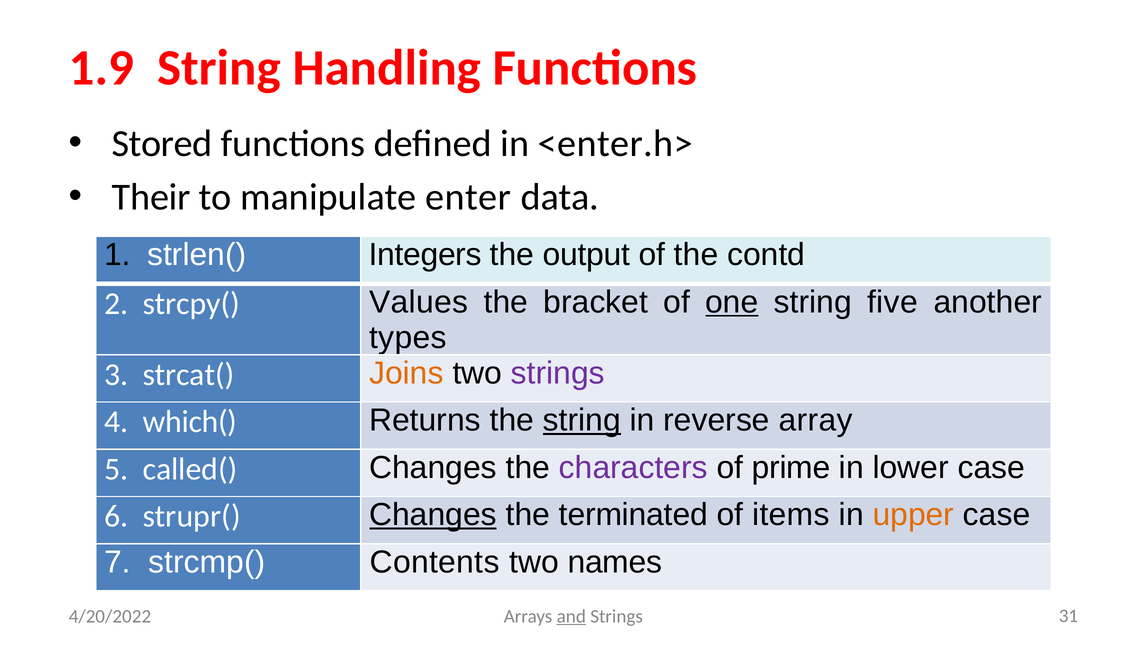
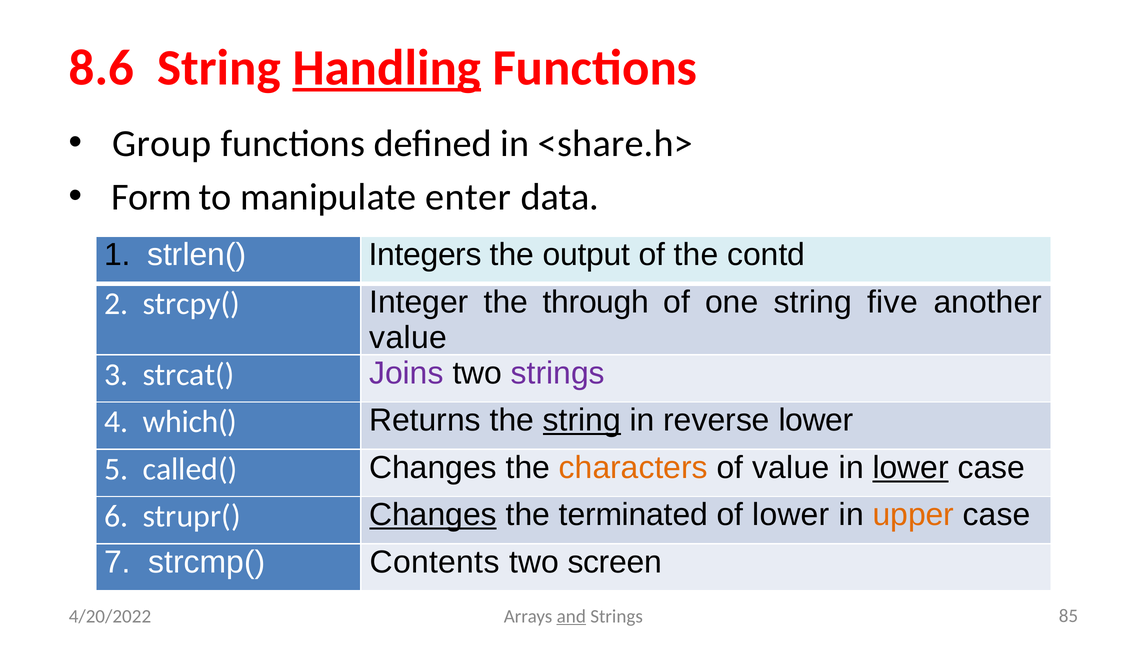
1.9: 1.9 -> 8.6 (101, 68)
Handling underline: none -> present (387, 68)
Stored: Stored -> Group (162, 144)
<enter.h>: <enter.h> -> <share.h> (615, 144)
Their: Their -> Form (151, 197)
Values: Values -> Integer (419, 302)
bracket: bracket -> through (596, 302)
one underline: present -> none (732, 302)
types: types -> value (408, 338)
Joins colour: orange -> purple (406, 373)
reverse array: array -> lower (816, 421)
characters colour: purple -> orange (633, 468)
of prime: prime -> value (791, 468)
lower underline: none -> present (911, 468)
of items: items -> lower (791, 515)
names: names -> screen (615, 562)
31: 31 -> 85 (1068, 616)
